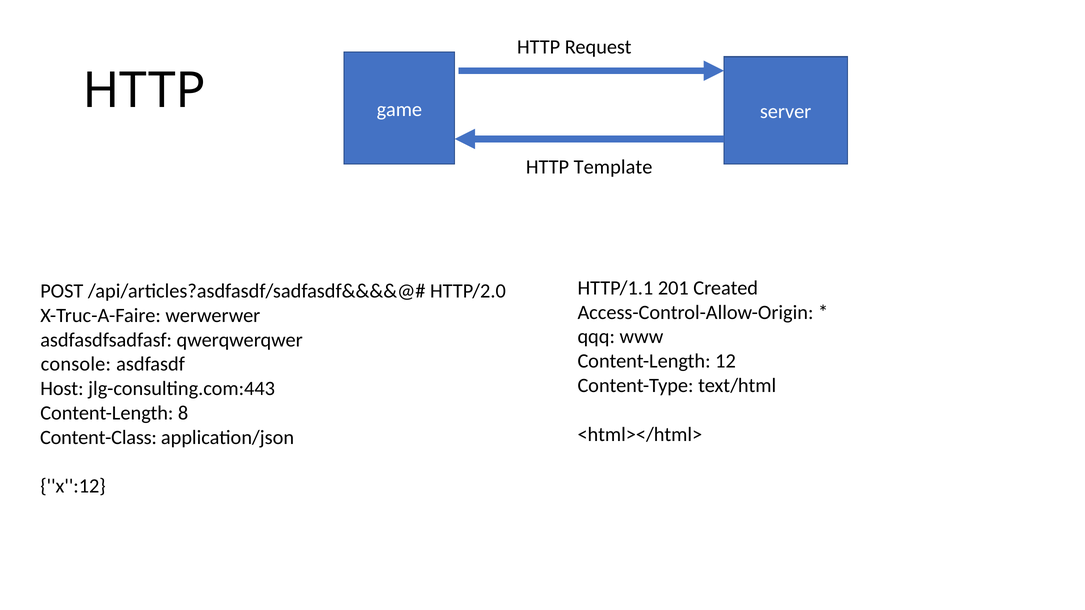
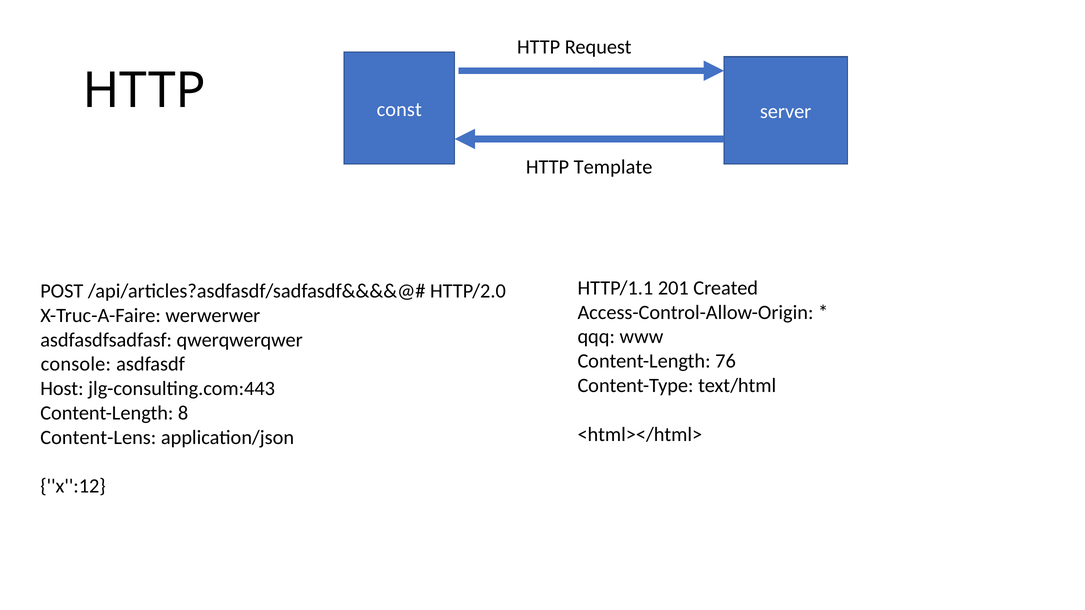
game: game -> const (399, 109)
12: 12 -> 76 (726, 361)
Content-Class: Content-Class -> Content-Lens (98, 438)
